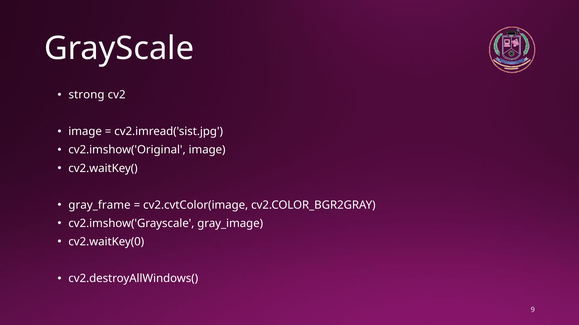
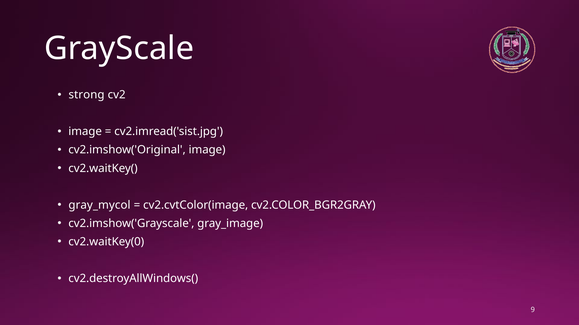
gray_frame: gray_frame -> gray_mycol (99, 205)
